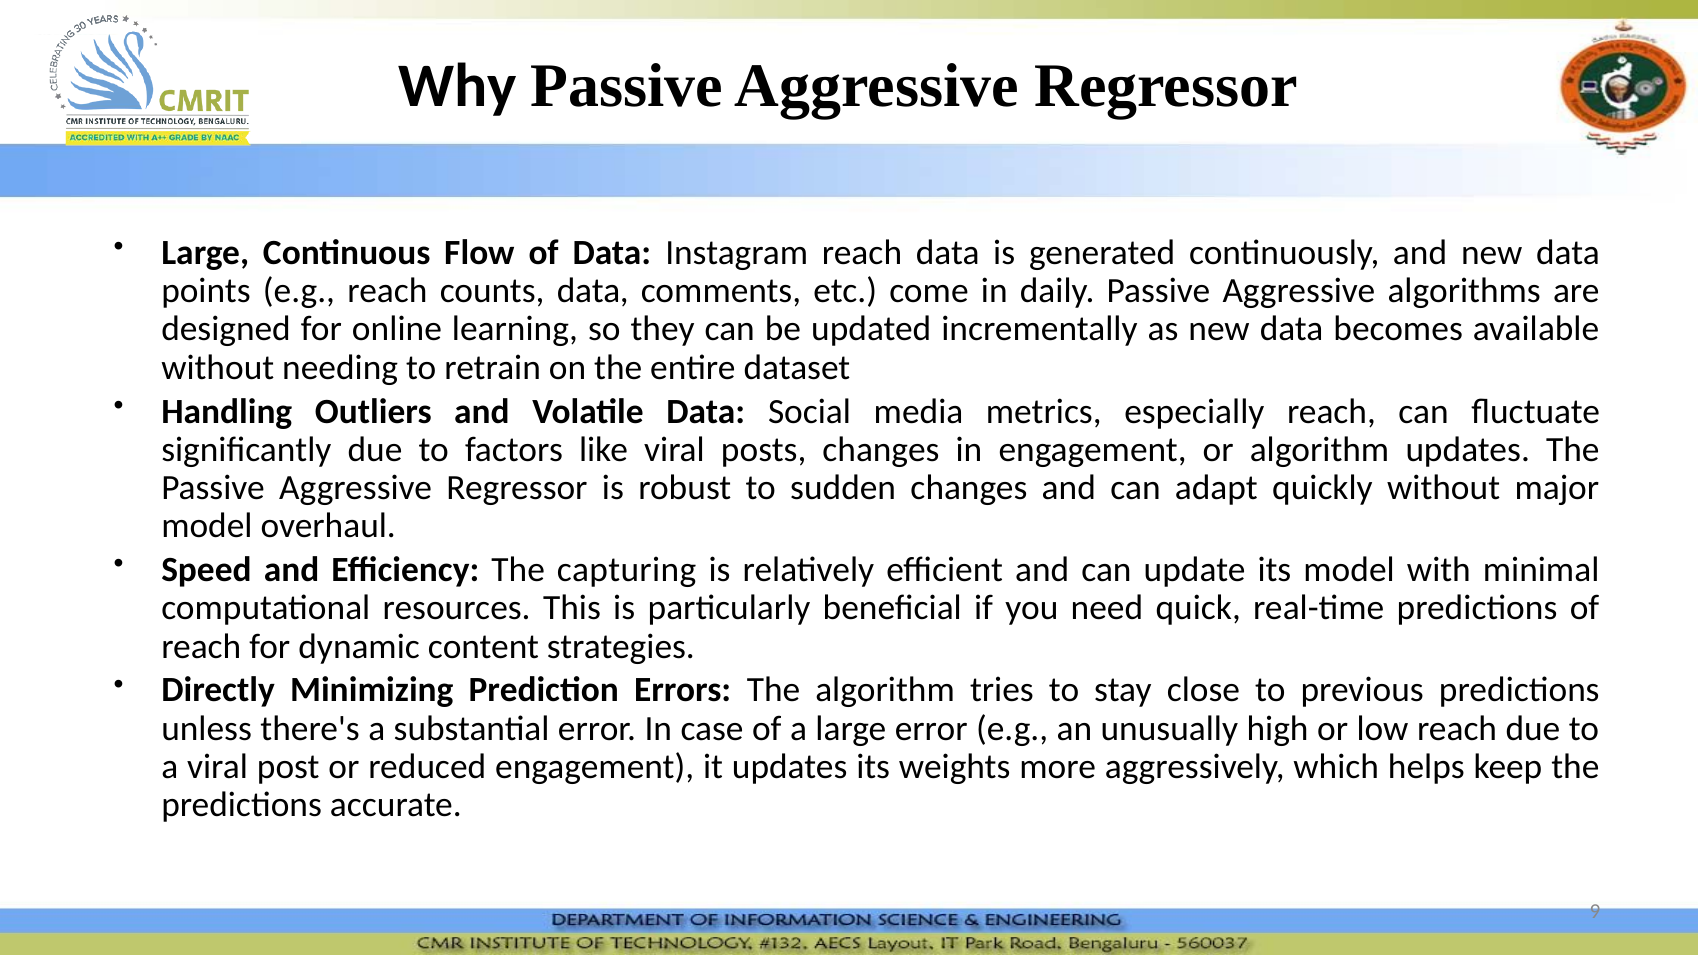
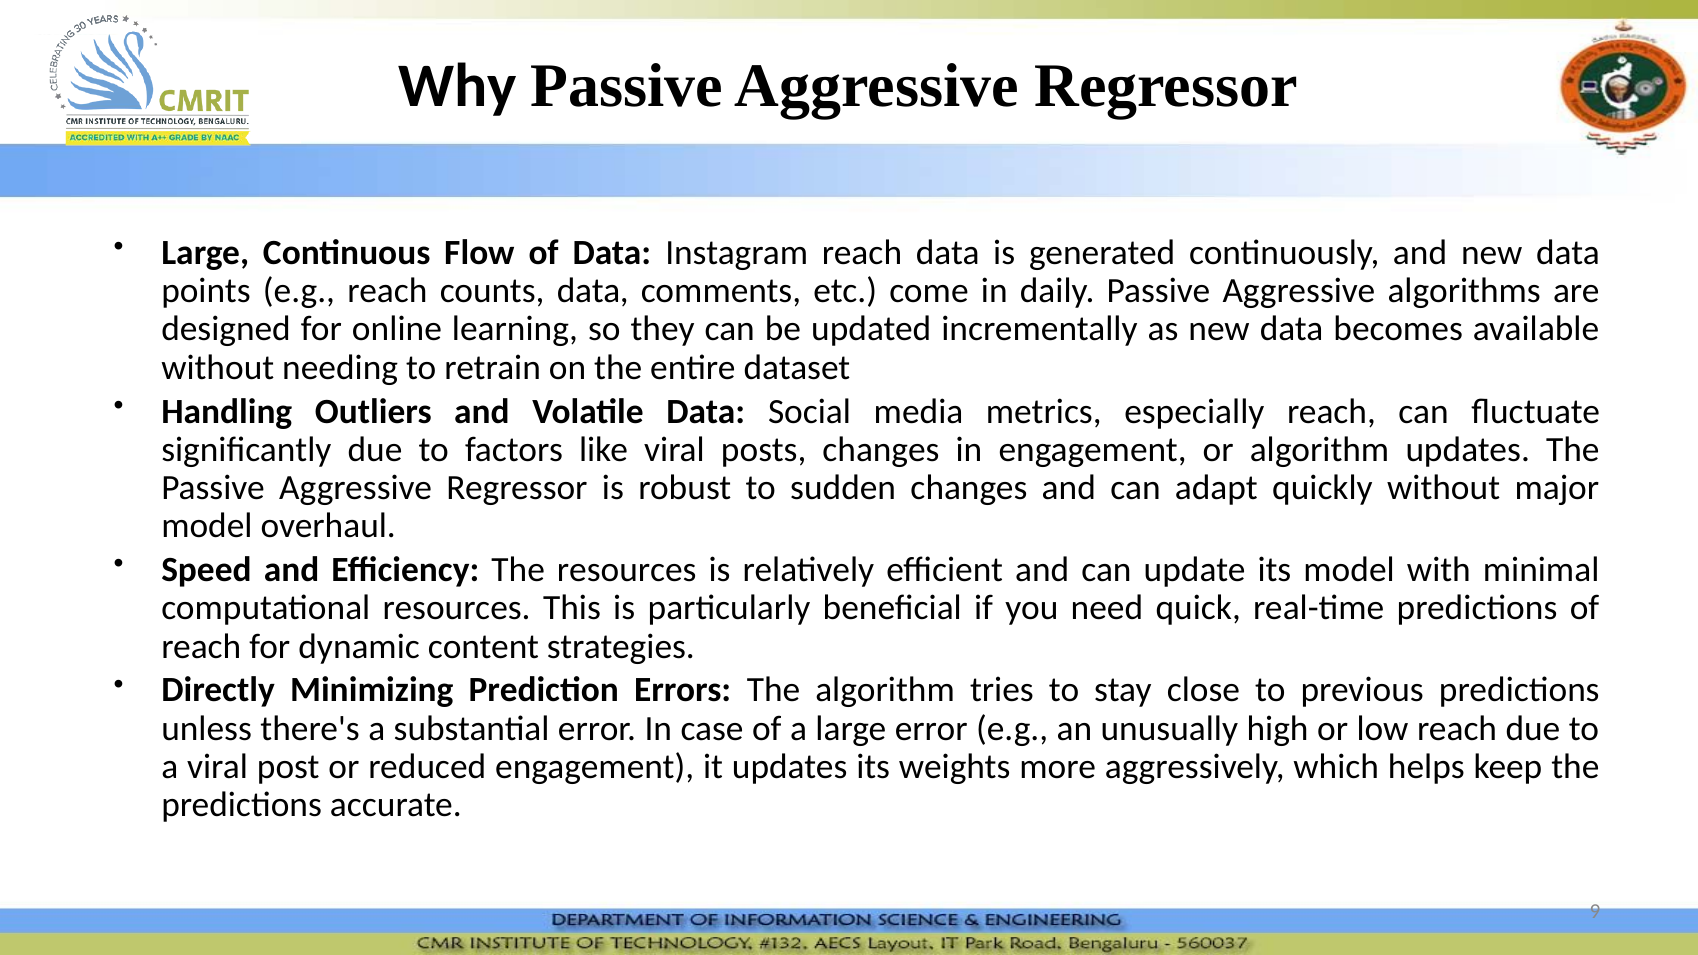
The capturing: capturing -> resources (627, 570)
